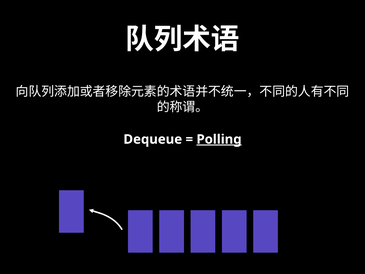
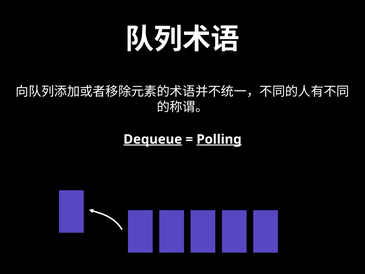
Dequeue underline: none -> present (153, 139)
